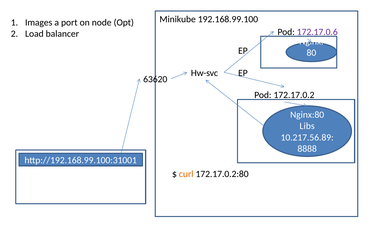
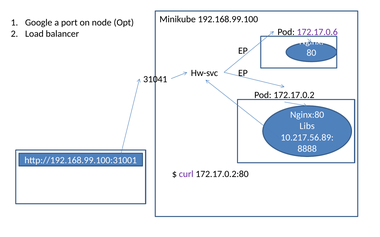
Images: Images -> Google (39, 22)
63620: 63620 -> 31041 (155, 79)
curl colour: orange -> purple (186, 174)
